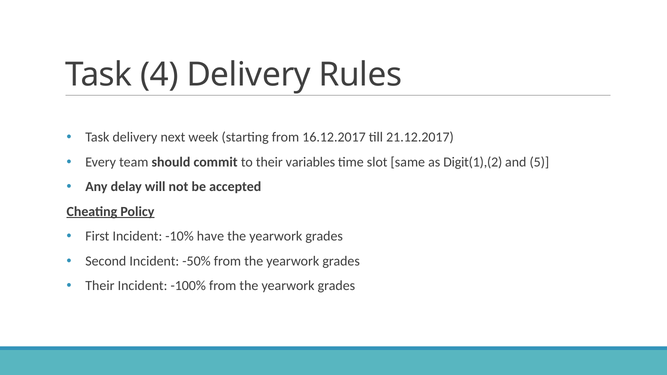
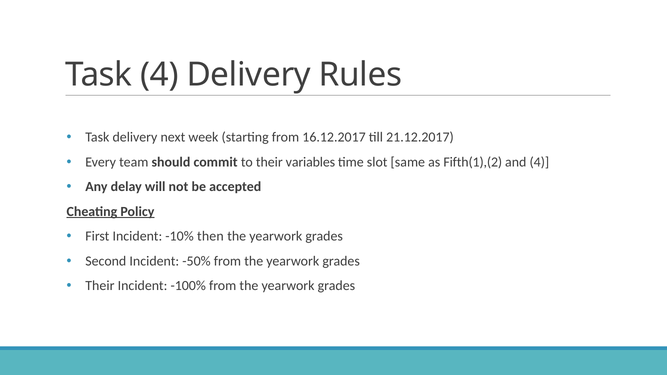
Digit(1),(2: Digit(1),(2 -> Fifth(1),(2 (473, 162)
and 5: 5 -> 4 (539, 162)
have: have -> then (210, 236)
